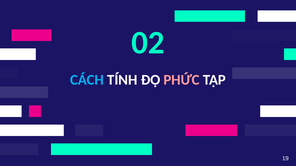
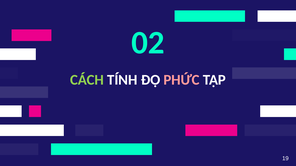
CÁCH colour: light blue -> light green (87, 80)
